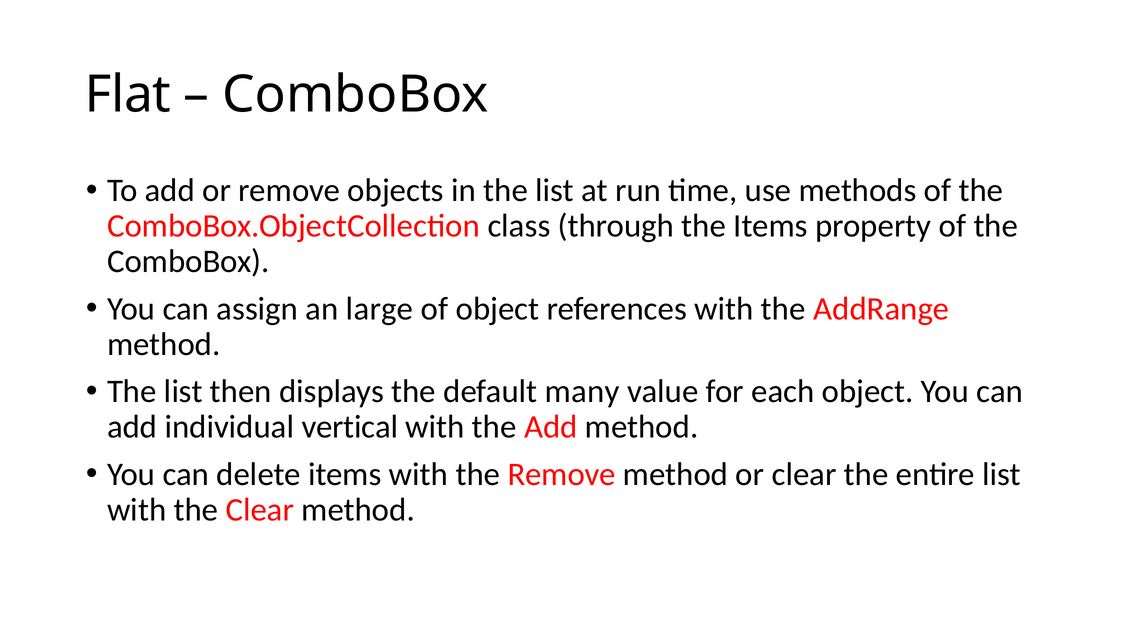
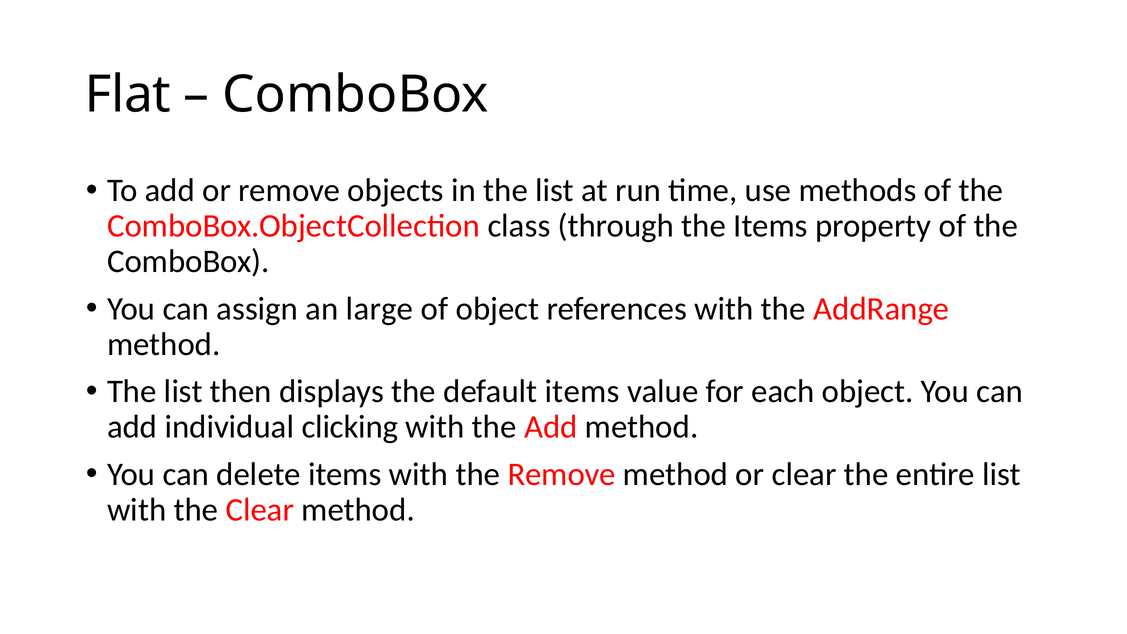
default many: many -> items (582, 392)
vertical: vertical -> clicking (350, 427)
